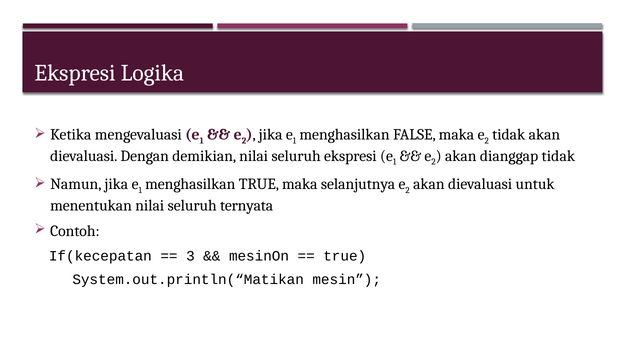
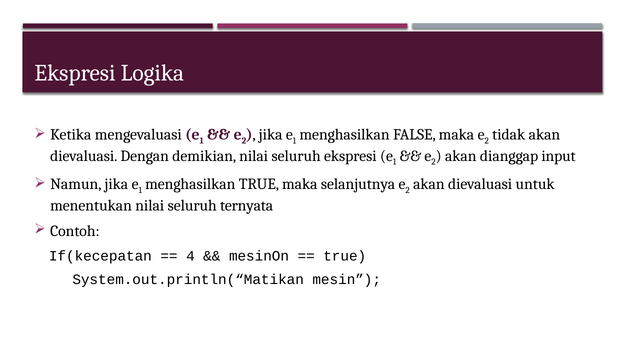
dianggap tidak: tidak -> input (559, 156)
3: 3 -> 4 (190, 256)
